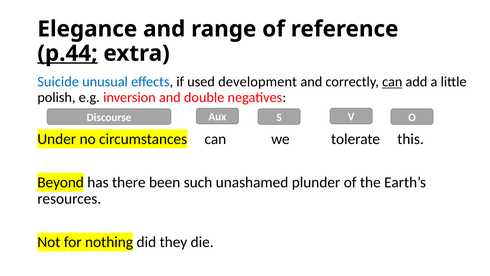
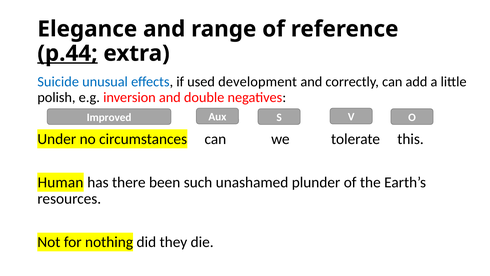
can underline: present -> none (392, 82)
Discourse: Discourse -> Improved (109, 117)
Beyond: Beyond -> Human (60, 182)
